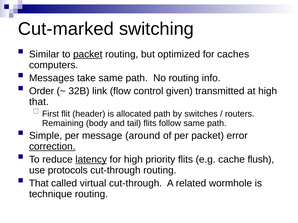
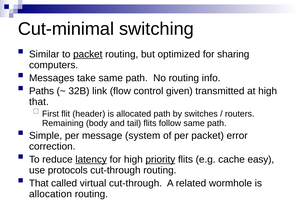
Cut-marked: Cut-marked -> Cut-minimal (66, 29)
caches: caches -> sharing (233, 54)
Order: Order -> Paths (42, 91)
around: around -> system (143, 136)
correction underline: present -> none (52, 147)
priority underline: none -> present (160, 160)
flush: flush -> easy (261, 160)
technique: technique -> allocation (51, 194)
